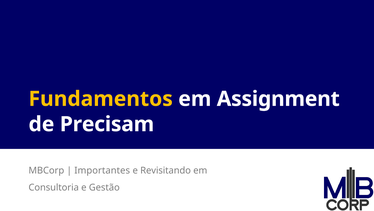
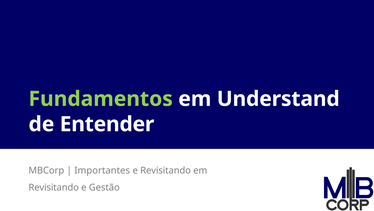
Fundamentos colour: yellow -> light green (101, 99)
Assignment: Assignment -> Understand (278, 99)
Precisam: Precisam -> Entender (107, 124)
Consultoria: Consultoria -> Revisitando (54, 187)
